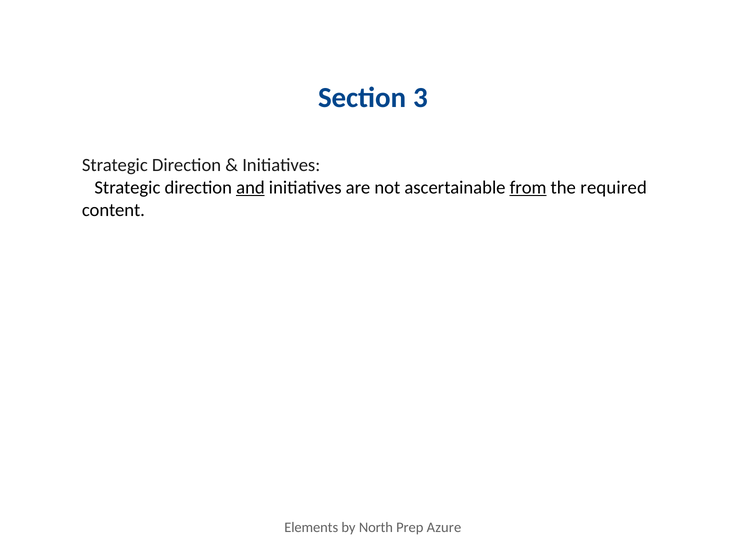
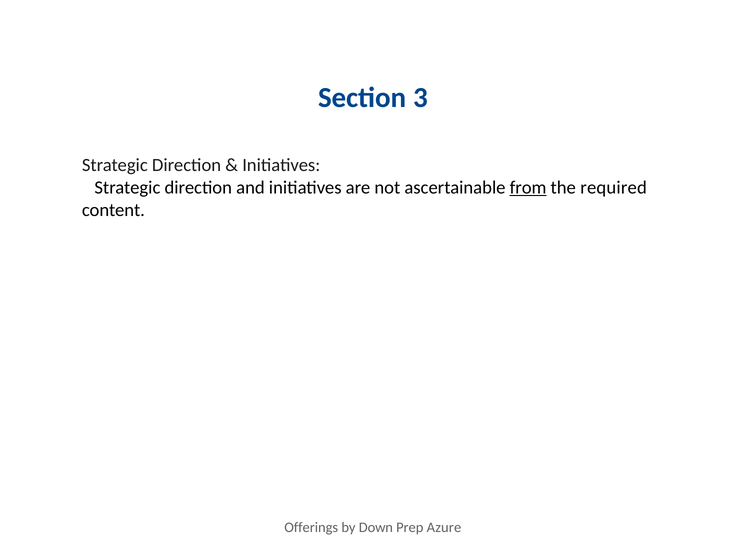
and underline: present -> none (250, 188)
Elements: Elements -> Offerings (311, 528)
North: North -> Down (376, 528)
